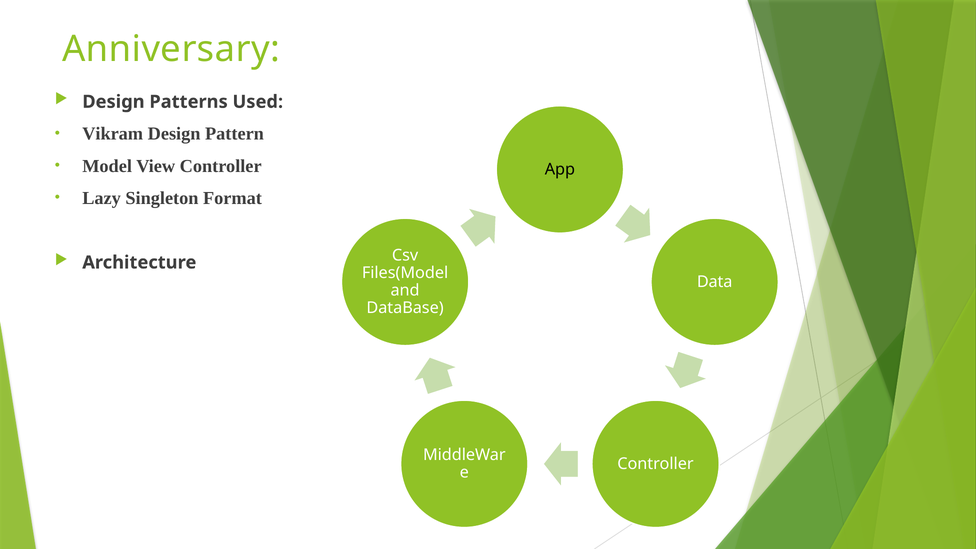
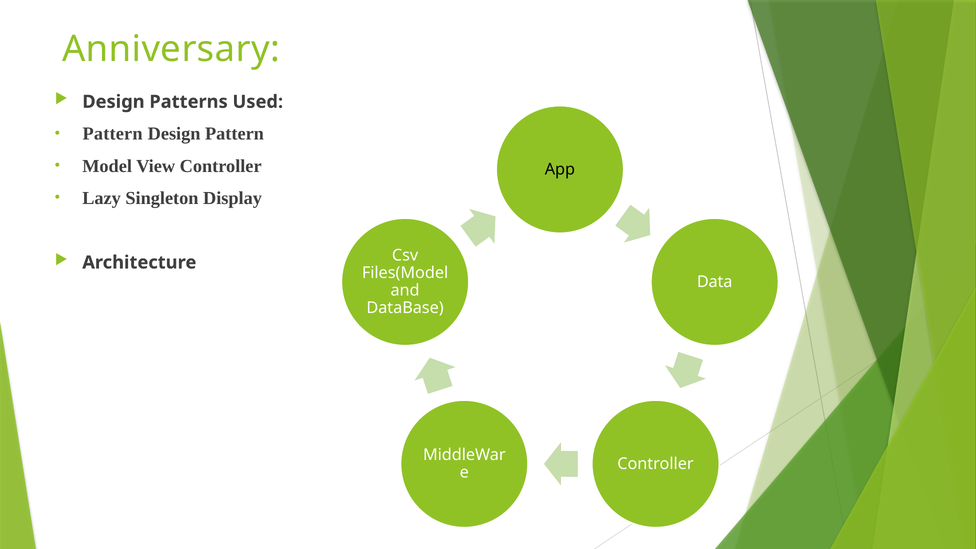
Vikram: Vikram -> Pattern (113, 134)
Format: Format -> Display (233, 198)
